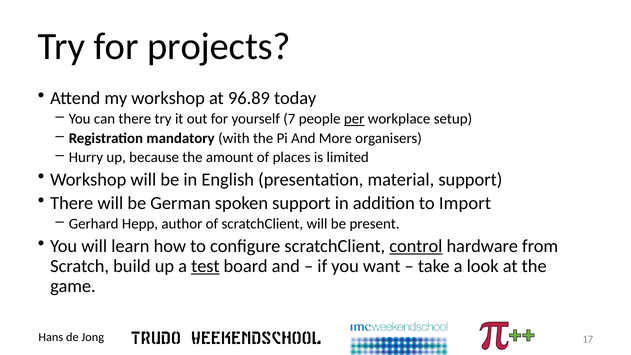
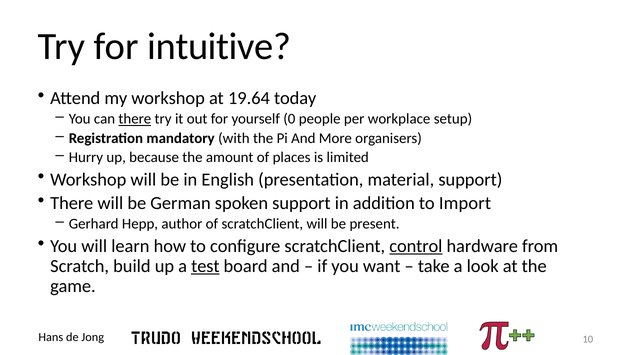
projects: projects -> intuitive (219, 46)
96.89: 96.89 -> 19.64 (249, 98)
there underline: none -> present (135, 119)
7: 7 -> 0 (289, 119)
per underline: present -> none (354, 119)
17: 17 -> 10 (588, 339)
